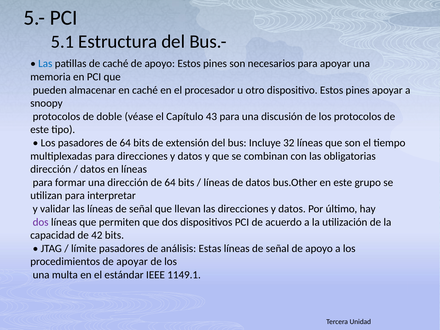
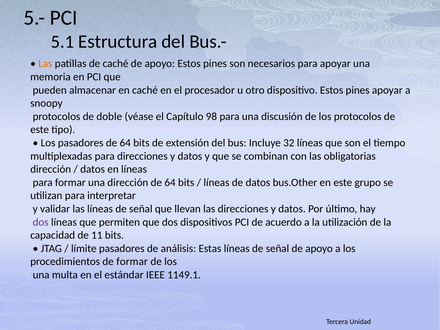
Las colour: blue -> orange (45, 64)
43: 43 -> 98 (211, 116)
42: 42 -> 11 (97, 235)
de apoyar: apoyar -> formar (132, 262)
